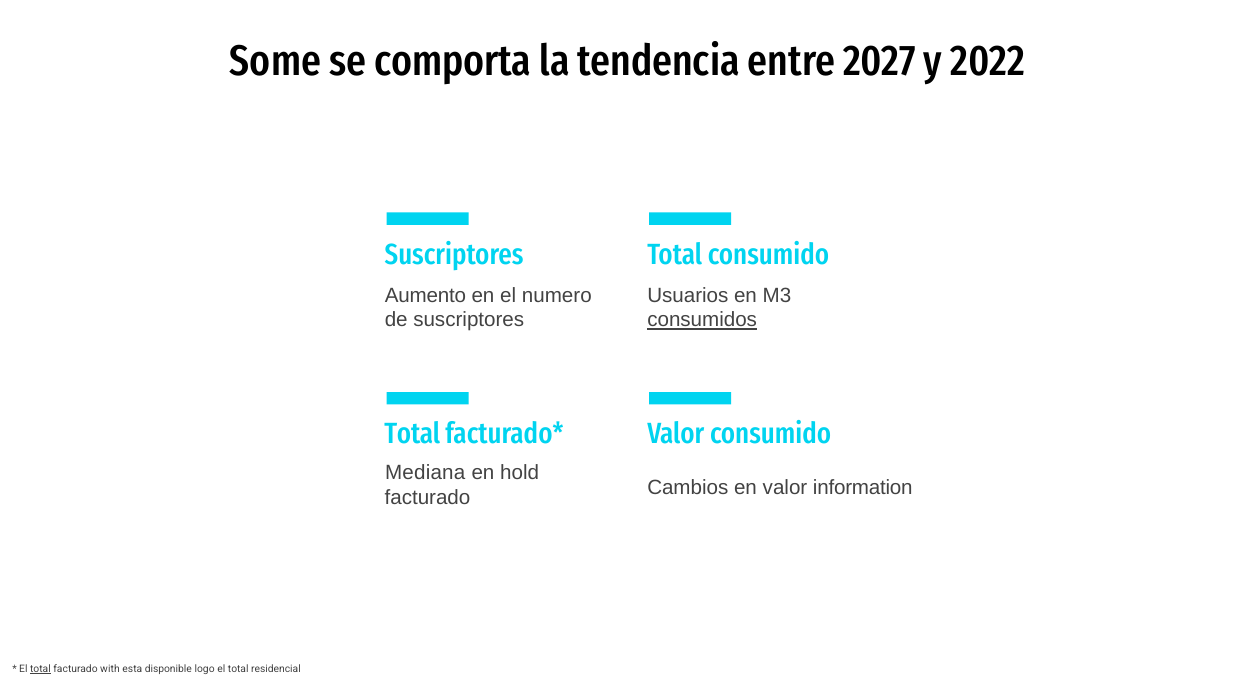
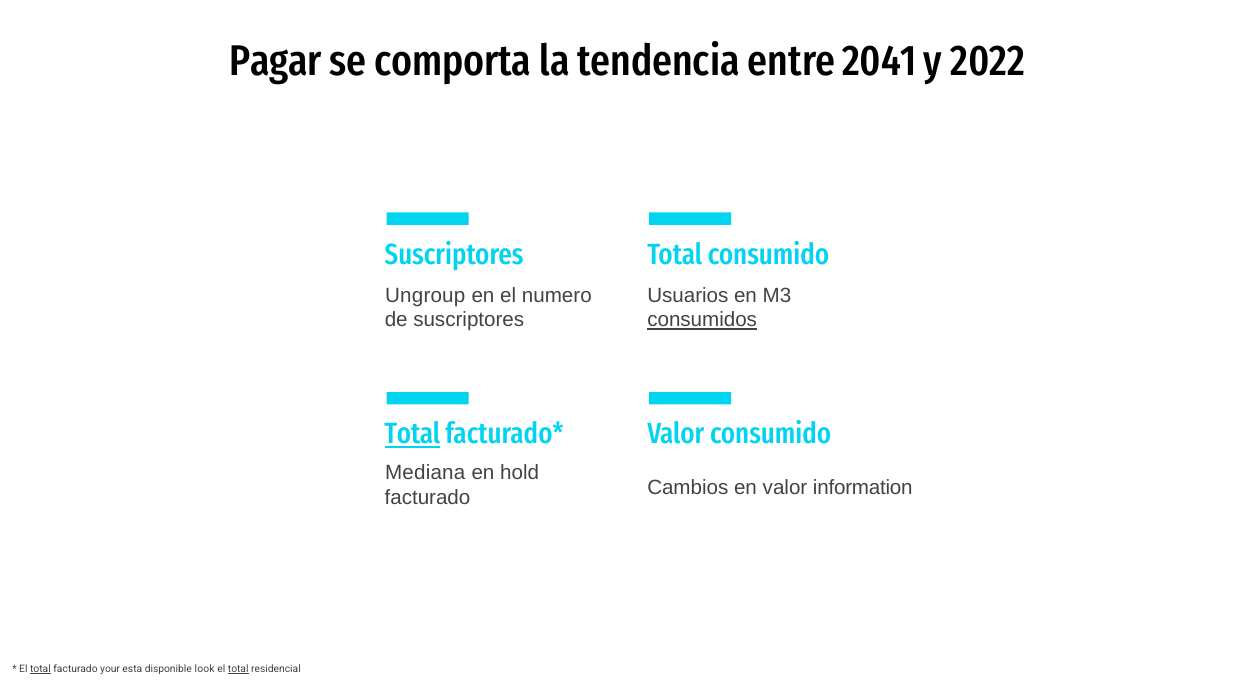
Some: Some -> Pagar (276, 62)
2027: 2027 -> 2041 (880, 62)
Aumento: Aumento -> Ungroup (425, 295)
Total underline: none -> present (412, 434)
with: with -> your (110, 669)
logo: logo -> look (205, 669)
total underline: none -> present (238, 669)
